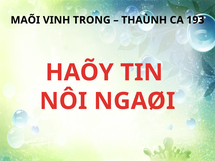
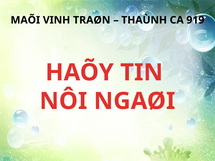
TRONG: TRONG -> TRAØN (92, 20)
193: 193 -> 919 (195, 20)
